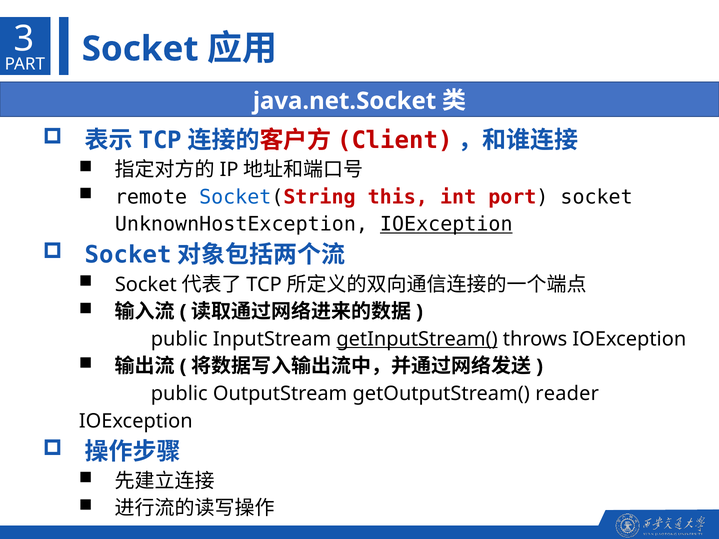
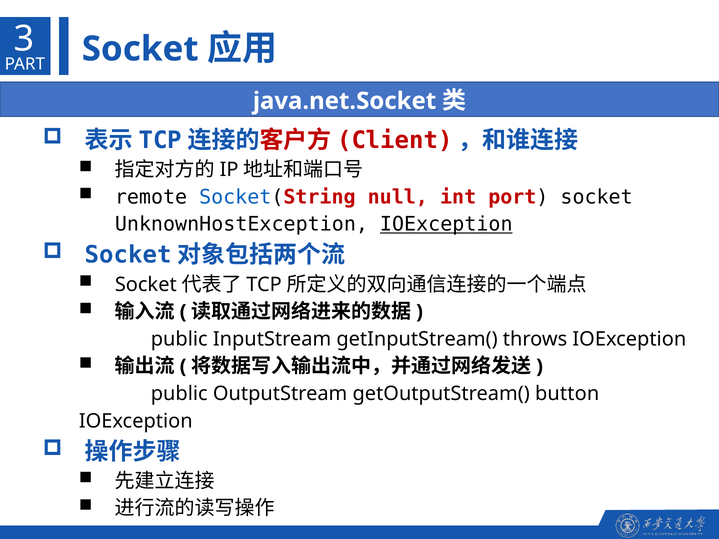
this: this -> null (398, 197)
getInputStream( underline: present -> none (417, 339)
reader: reader -> button (567, 394)
